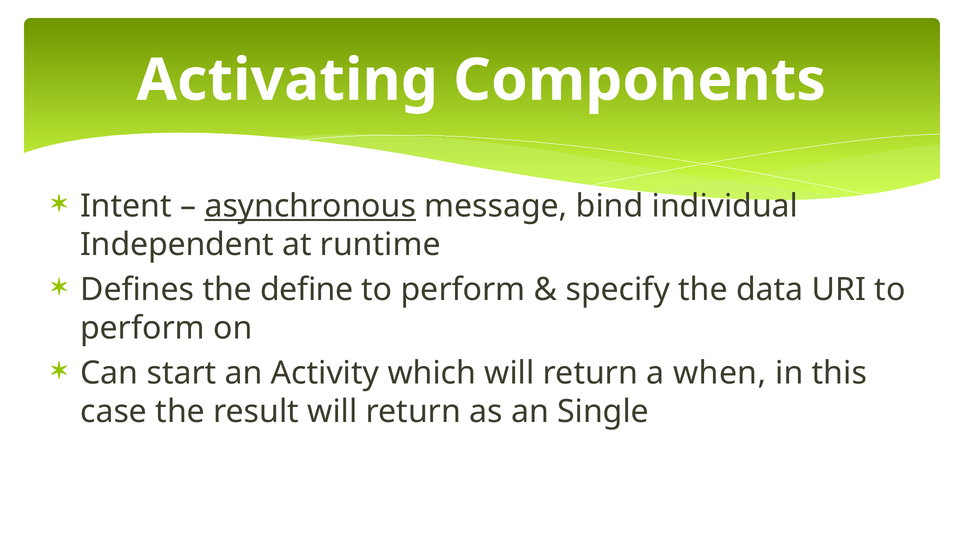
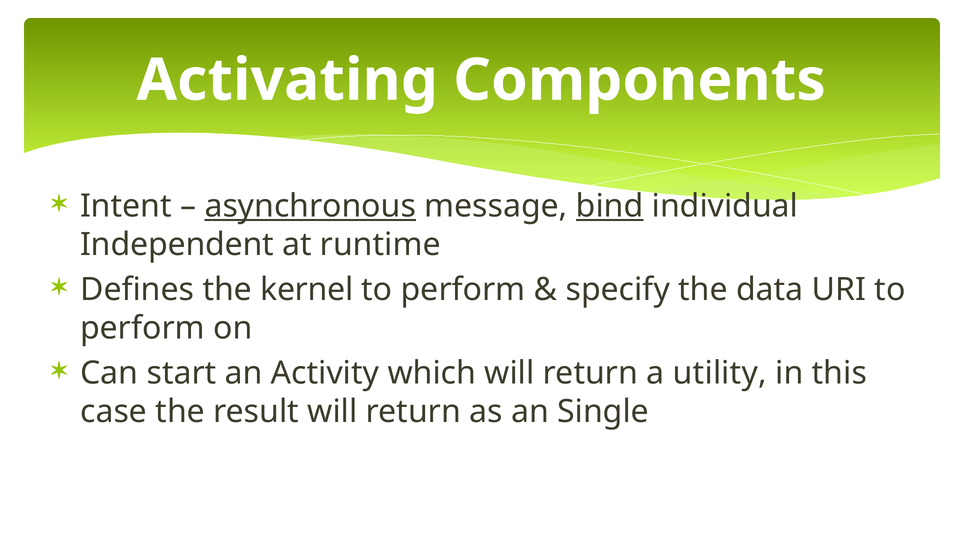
bind underline: none -> present (610, 206)
define: define -> kernel (307, 290)
when: when -> utility (720, 373)
